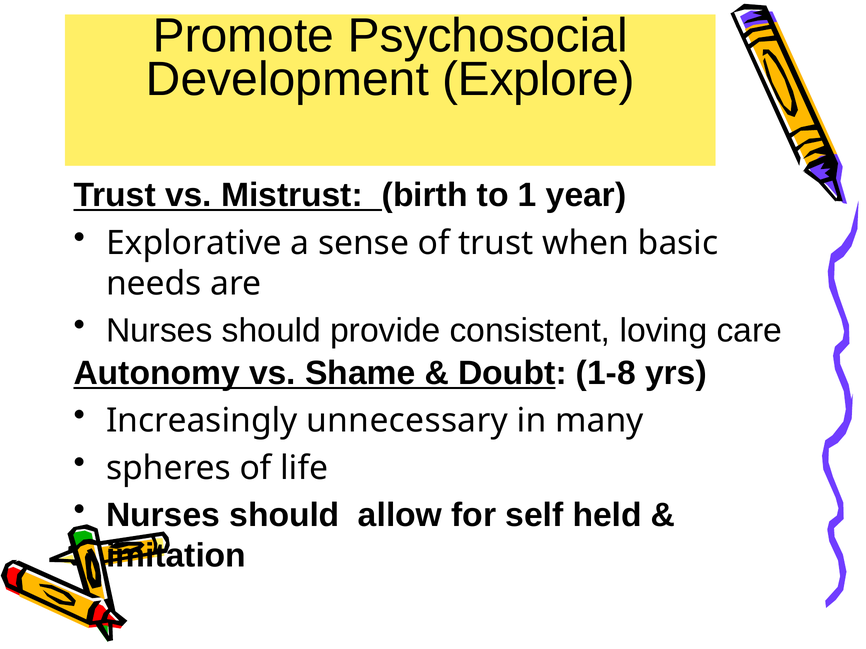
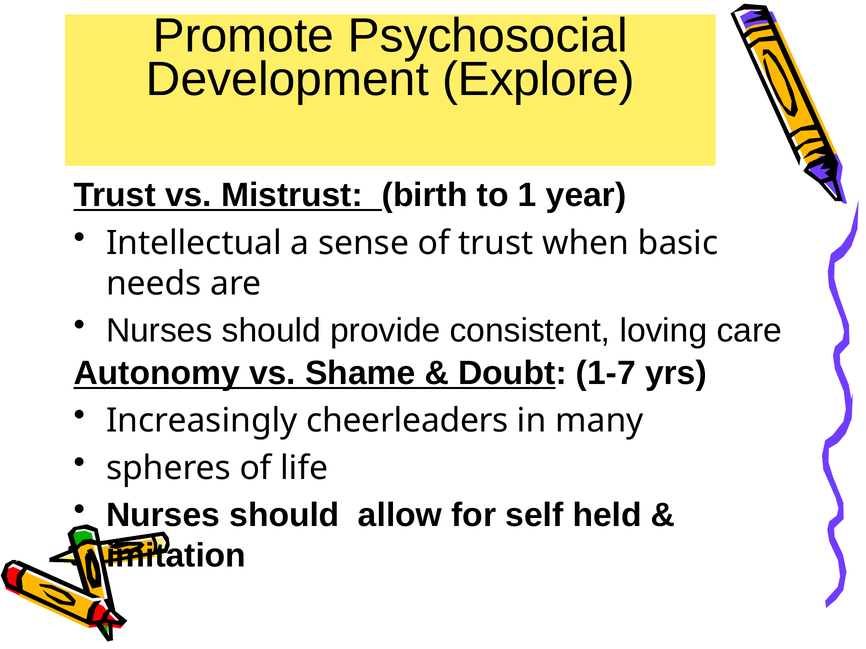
Explorative: Explorative -> Intellectual (194, 243)
1-8: 1-8 -> 1-7 (606, 373)
unnecessary: unnecessary -> cheerleaders (407, 421)
